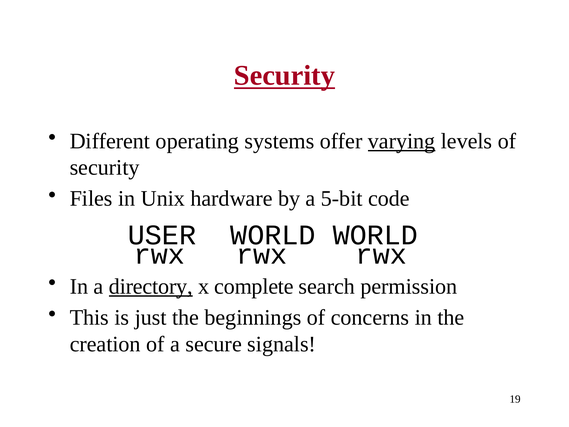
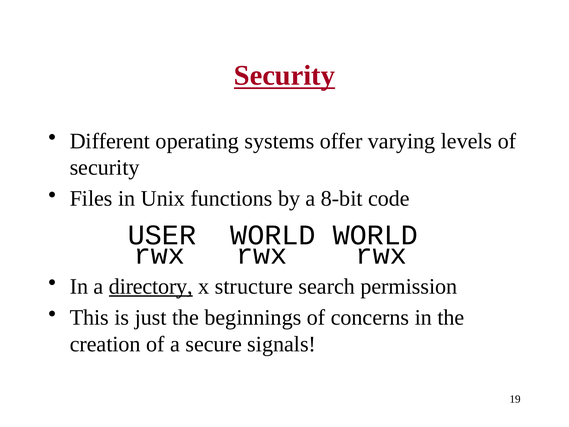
varying underline: present -> none (402, 141)
hardware: hardware -> functions (232, 199)
5-bit: 5-bit -> 8-bit (342, 199)
complete: complete -> structure (254, 286)
